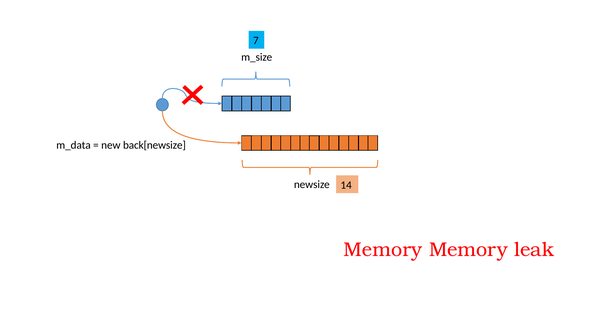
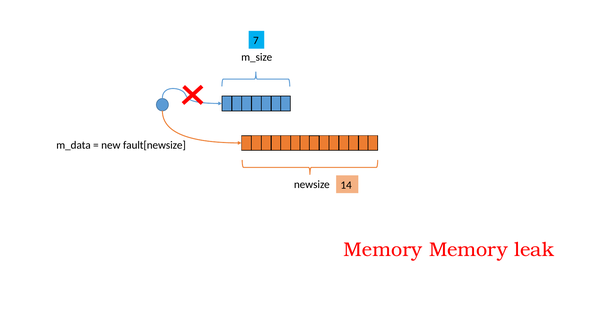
back[newsize: back[newsize -> fault[newsize (154, 145)
